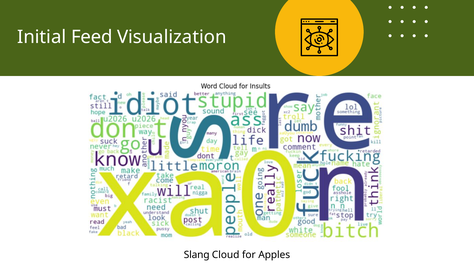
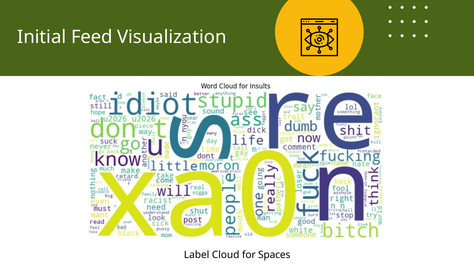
Slang: Slang -> Label (197, 255)
Apples: Apples -> Spaces (274, 255)
